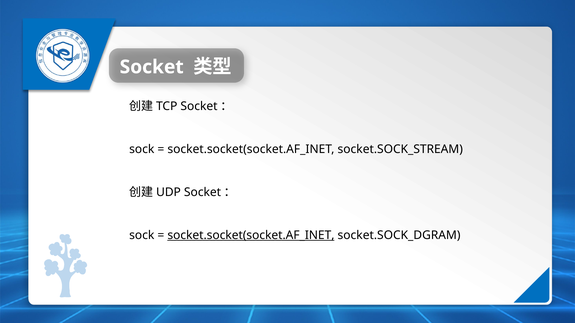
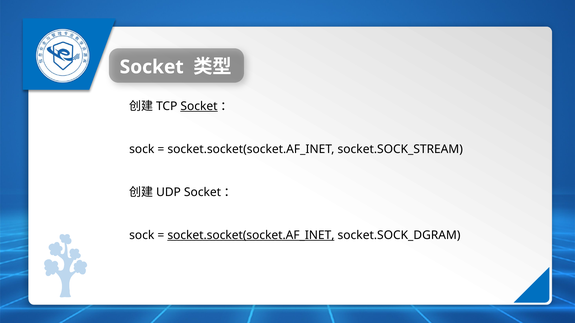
Socket underline: none -> present (199, 106)
